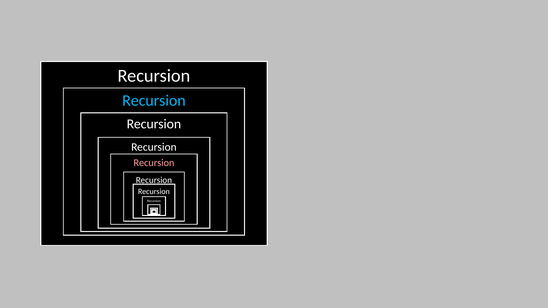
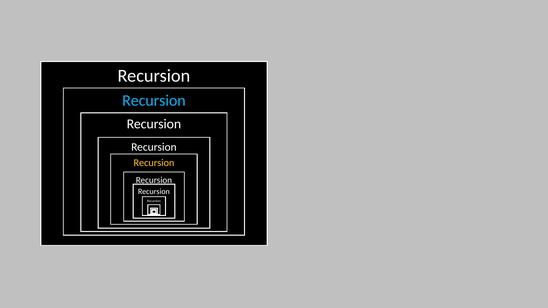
Recursion colour: pink -> yellow (154, 163)
